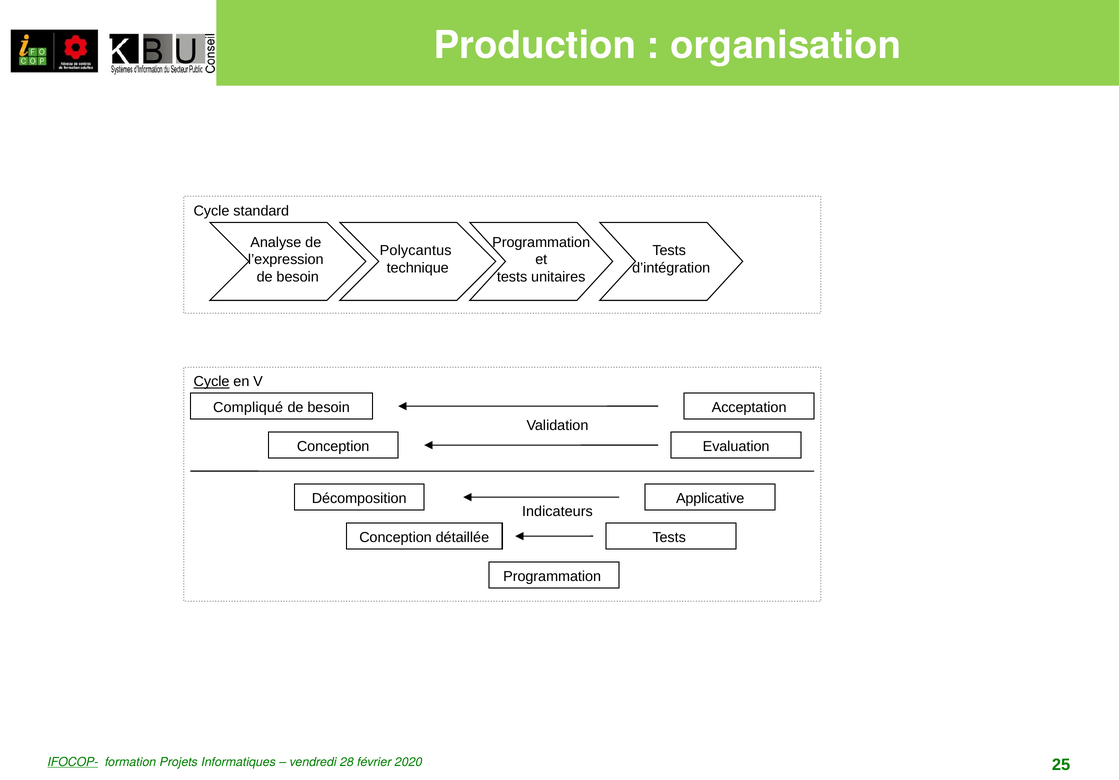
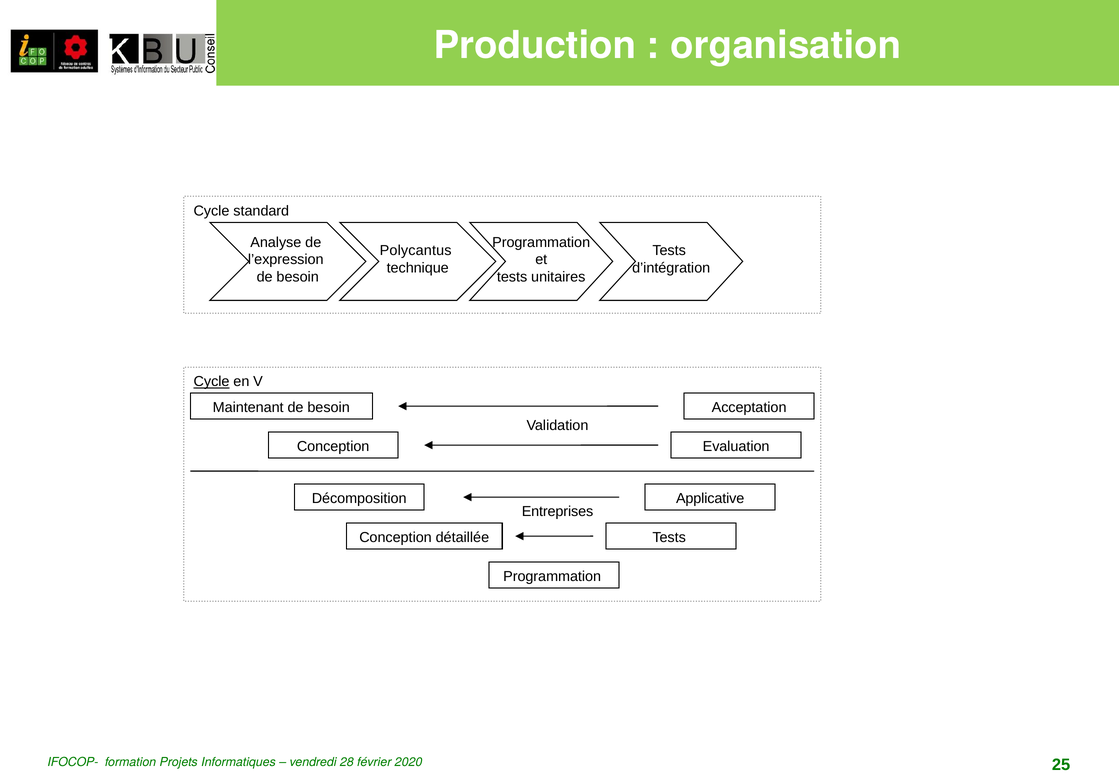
Compliqué: Compliqué -> Maintenant (248, 408)
Indicateurs: Indicateurs -> Entreprises (557, 512)
IFOCOP- underline: present -> none (73, 762)
